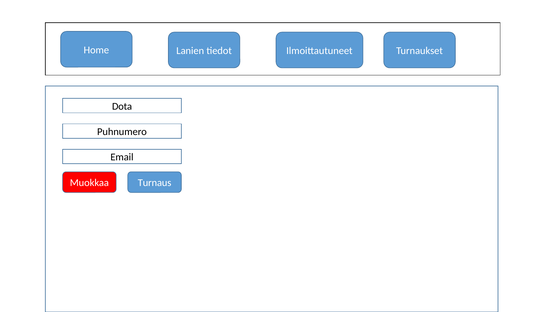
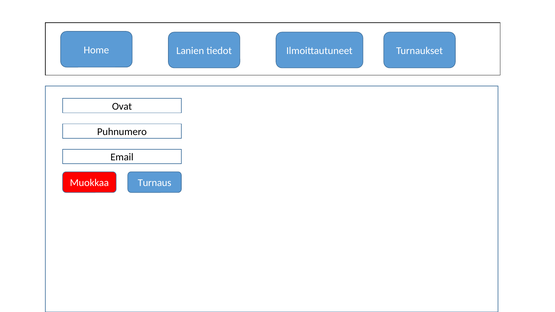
Dota: Dota -> Ovat (122, 106)
